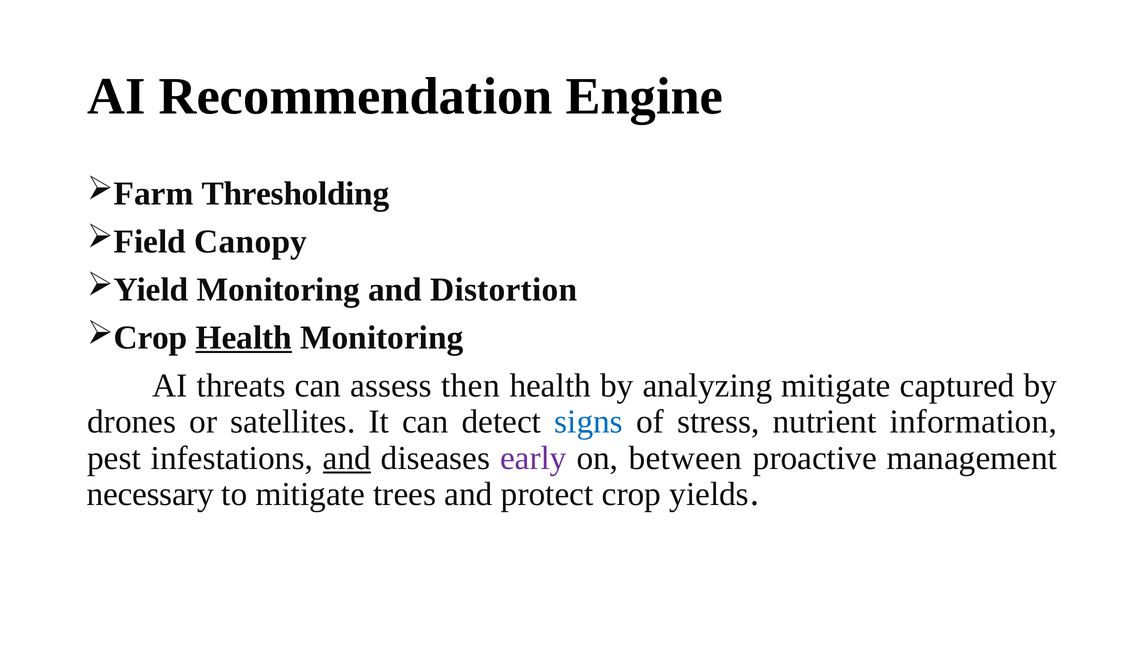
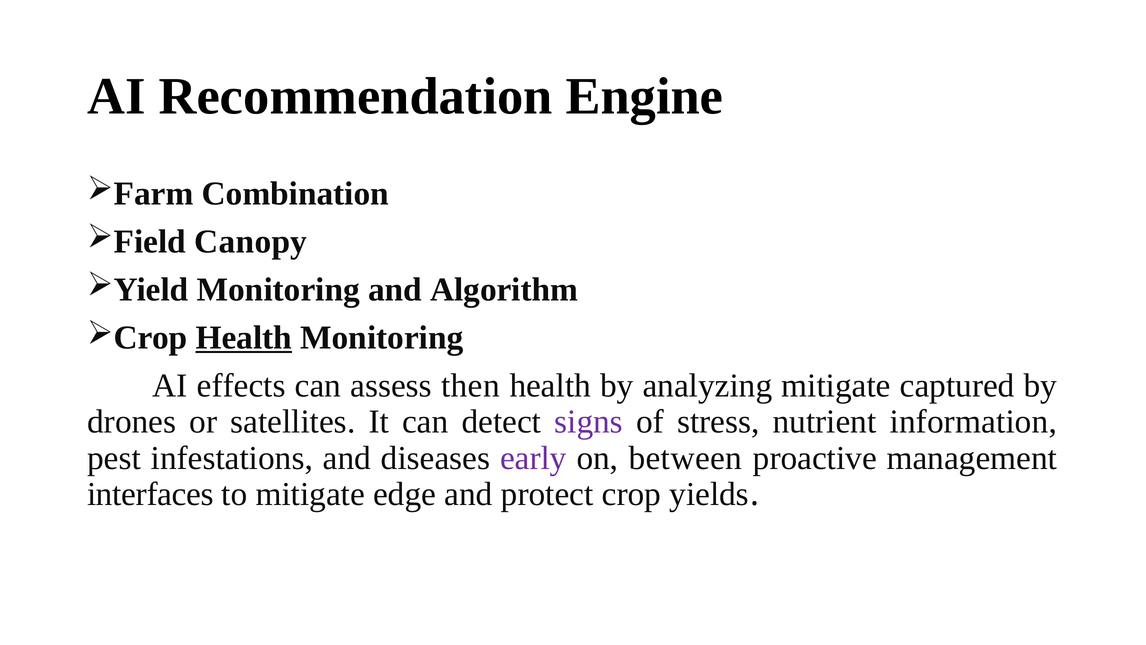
Thresholding: Thresholding -> Combination (295, 194)
Distortion: Distortion -> Algorithm (504, 290)
threats: threats -> effects (241, 386)
signs colour: blue -> purple (589, 422)
and underline: present -> none (347, 458)
necessary: necessary -> interfaces (150, 494)
trees: trees -> edge (405, 494)
